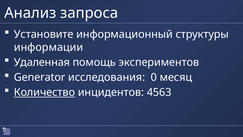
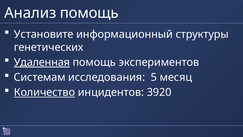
Анализ запроса: запроса -> помощь (89, 13)
информации: информации -> генетических (49, 47)
Удаленная underline: none -> present (42, 62)
Generator: Generator -> Системам (40, 77)
0: 0 -> 5 (154, 77)
4563: 4563 -> 3920 (159, 92)
